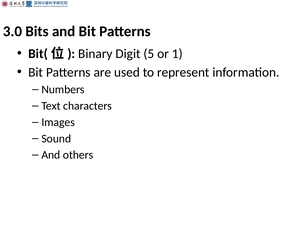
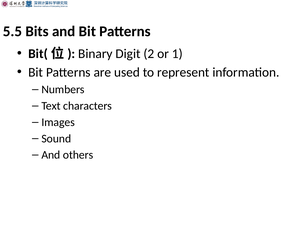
3.0: 3.0 -> 5.5 (13, 31)
5: 5 -> 2 (149, 53)
